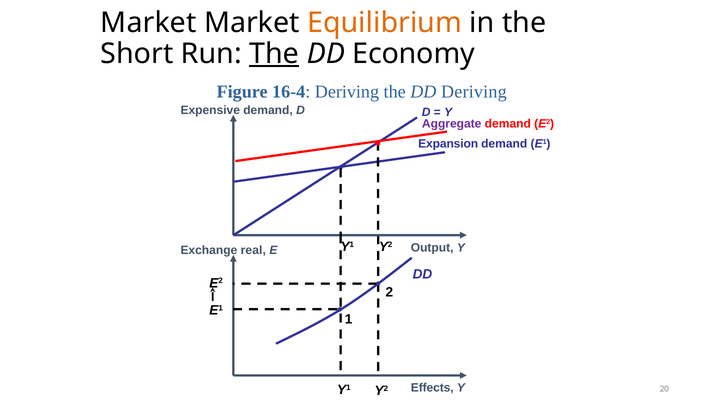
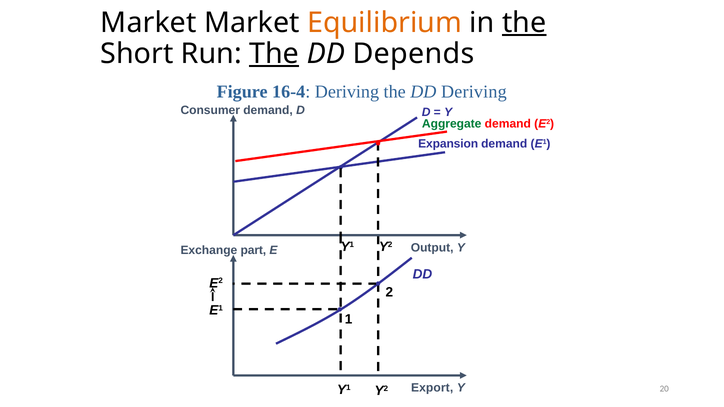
the underline: none -> present (524, 23)
Economy: Economy -> Depends (413, 54)
Expensive: Expensive -> Consumer (210, 110)
Aggregate colour: purple -> green (452, 124)
real: real -> part (253, 251)
Effects: Effects -> Export (432, 388)
